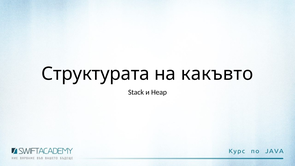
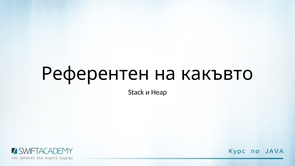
Структурата: Структурата -> Референтен (95, 74)
